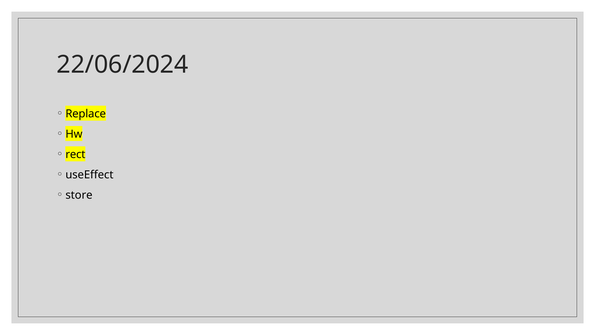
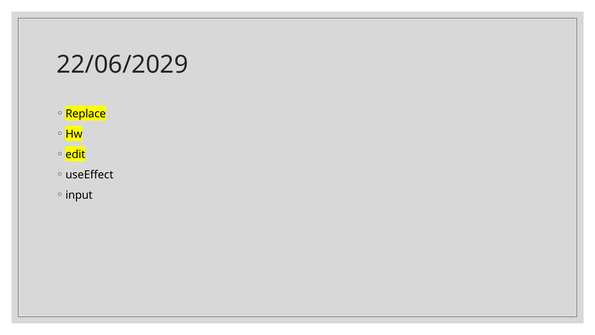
22/06/2024: 22/06/2024 -> 22/06/2029 (122, 65)
rect: rect -> edit (75, 154)
store: store -> input (79, 195)
